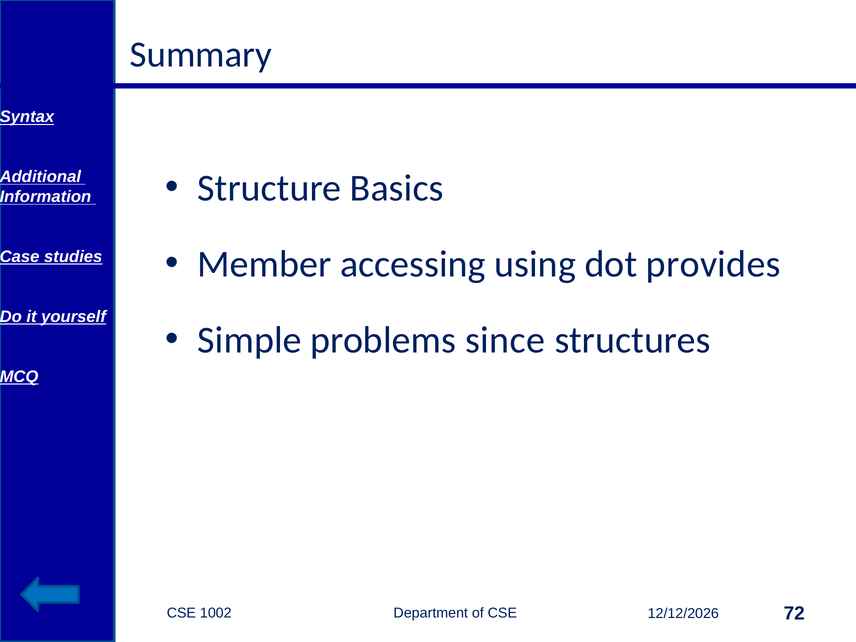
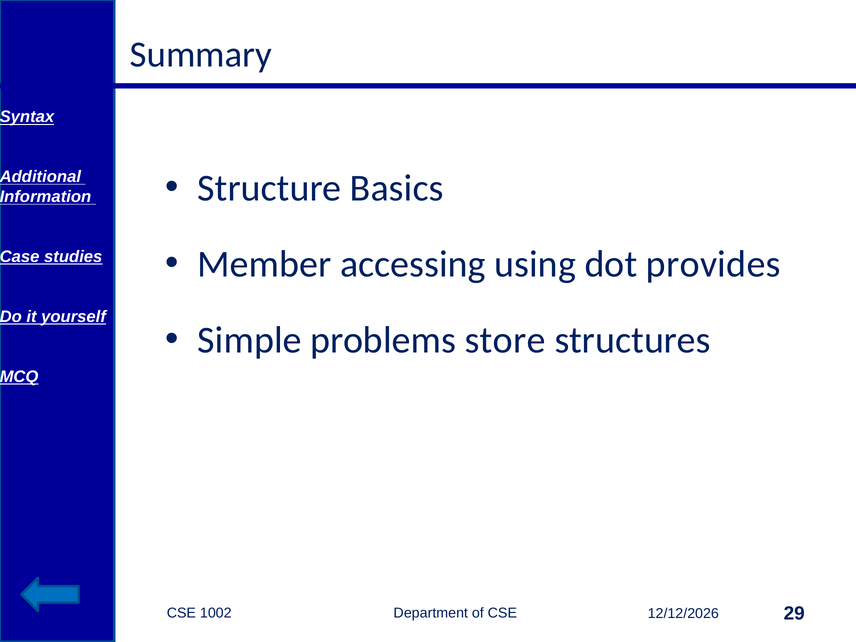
since: since -> store (505, 340)
72: 72 -> 29 (794, 613)
